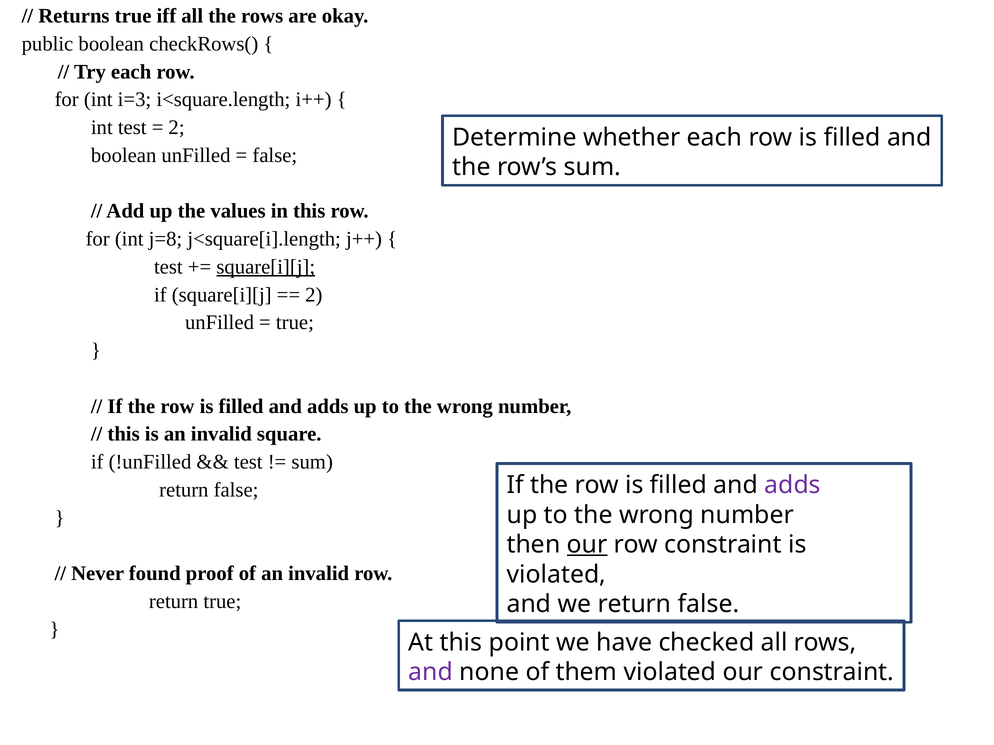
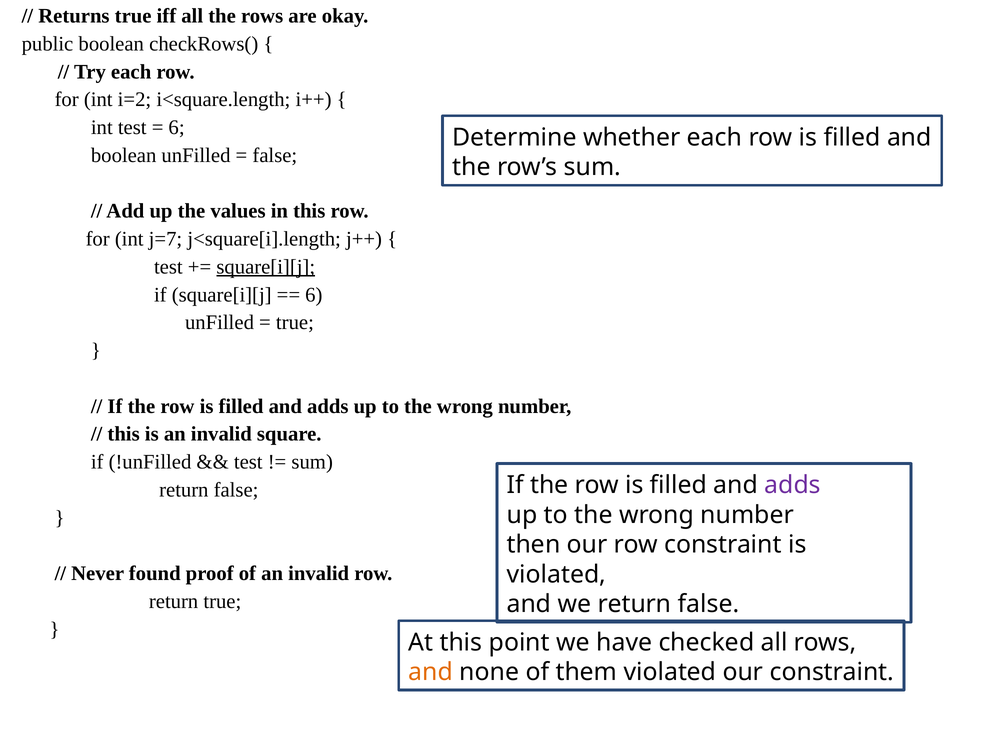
i=3: i=3 -> i=2 (134, 100)
2: 2 -> 6 (177, 128)
j=8: j=8 -> j=7 (165, 239)
2: 2 -> 6 (314, 295)
our underline: present -> none (587, 545)
and colour: purple -> orange (431, 673)
